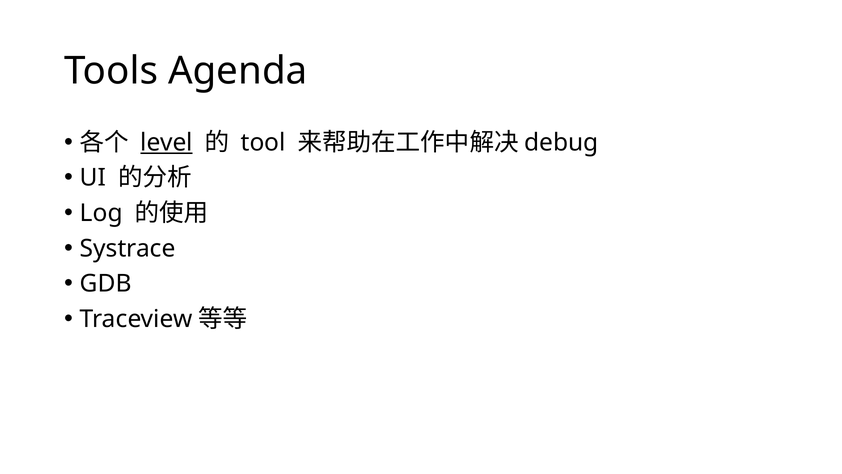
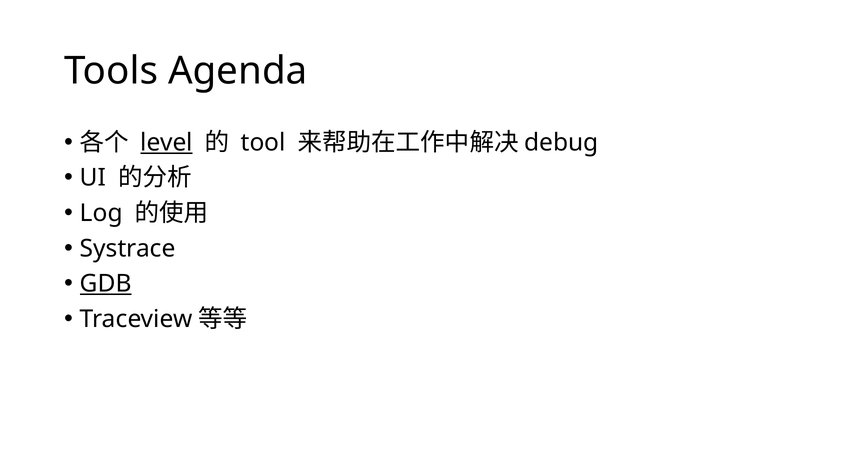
GDB underline: none -> present (106, 284)
